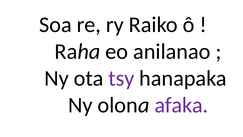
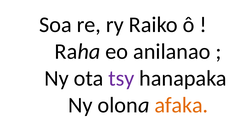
afaka colour: purple -> orange (181, 105)
